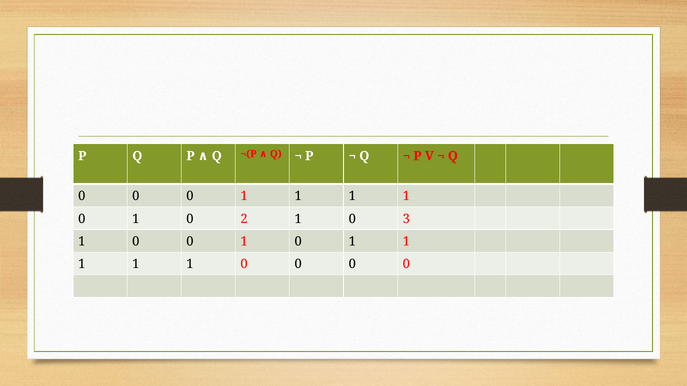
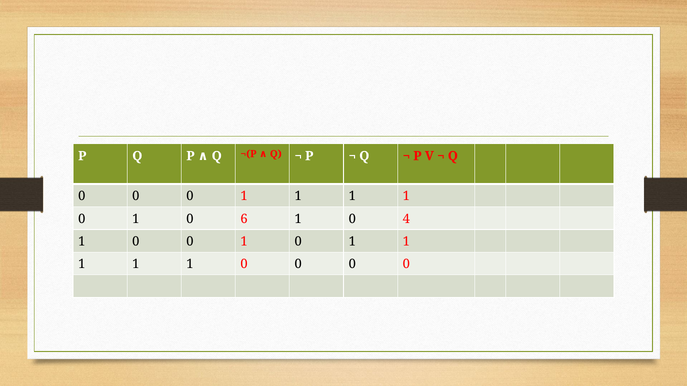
2: 2 -> 6 (244, 219)
3: 3 -> 4 (406, 219)
